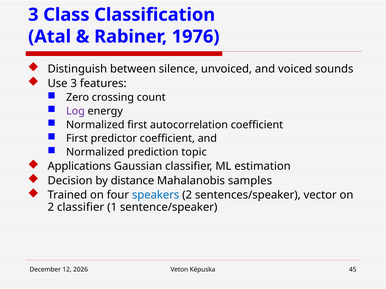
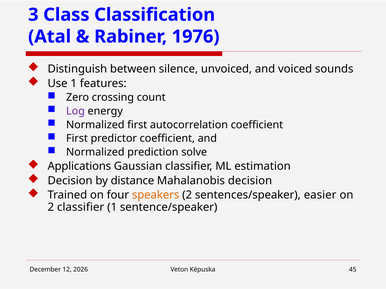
Use 3: 3 -> 1 (74, 83)
topic: topic -> solve (194, 152)
Mahalanobis samples: samples -> decision (250, 181)
speakers colour: blue -> orange (156, 195)
vector: vector -> easier (320, 195)
